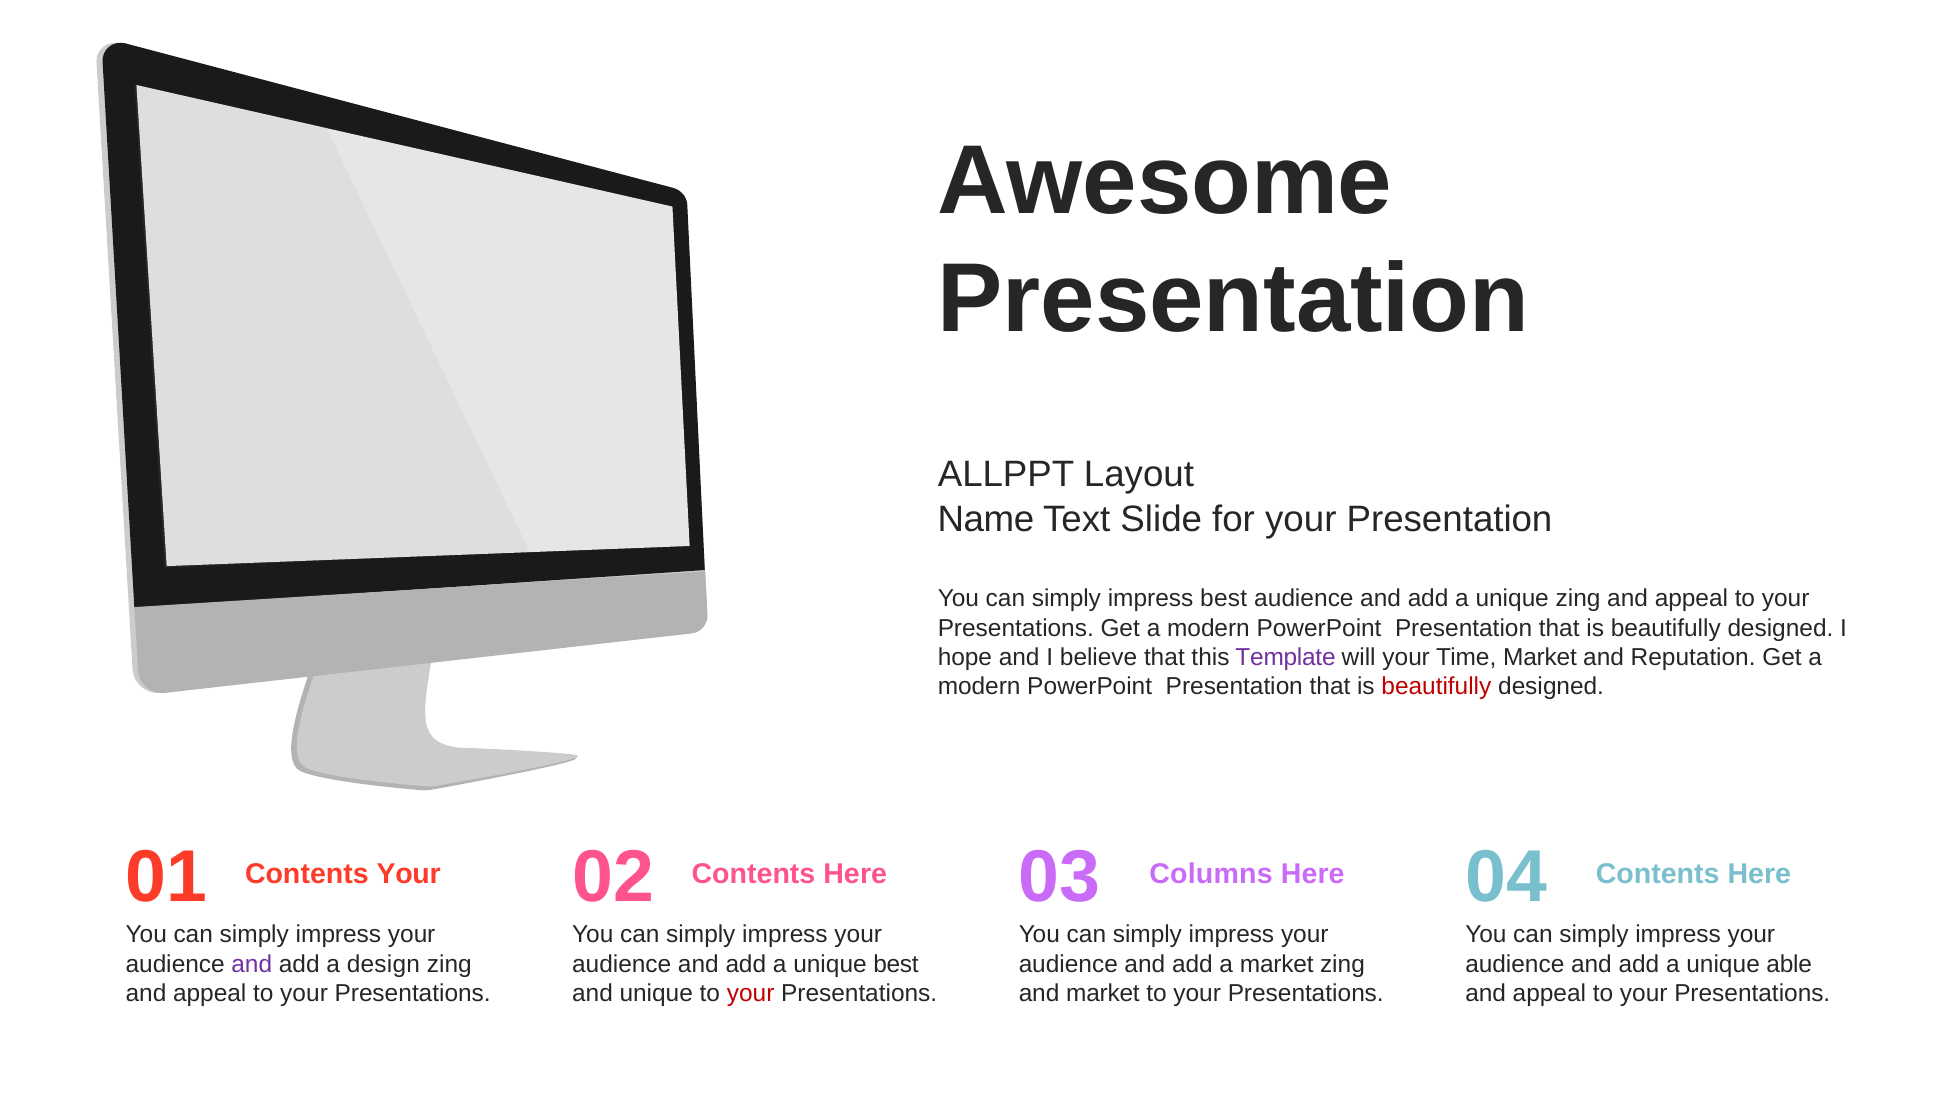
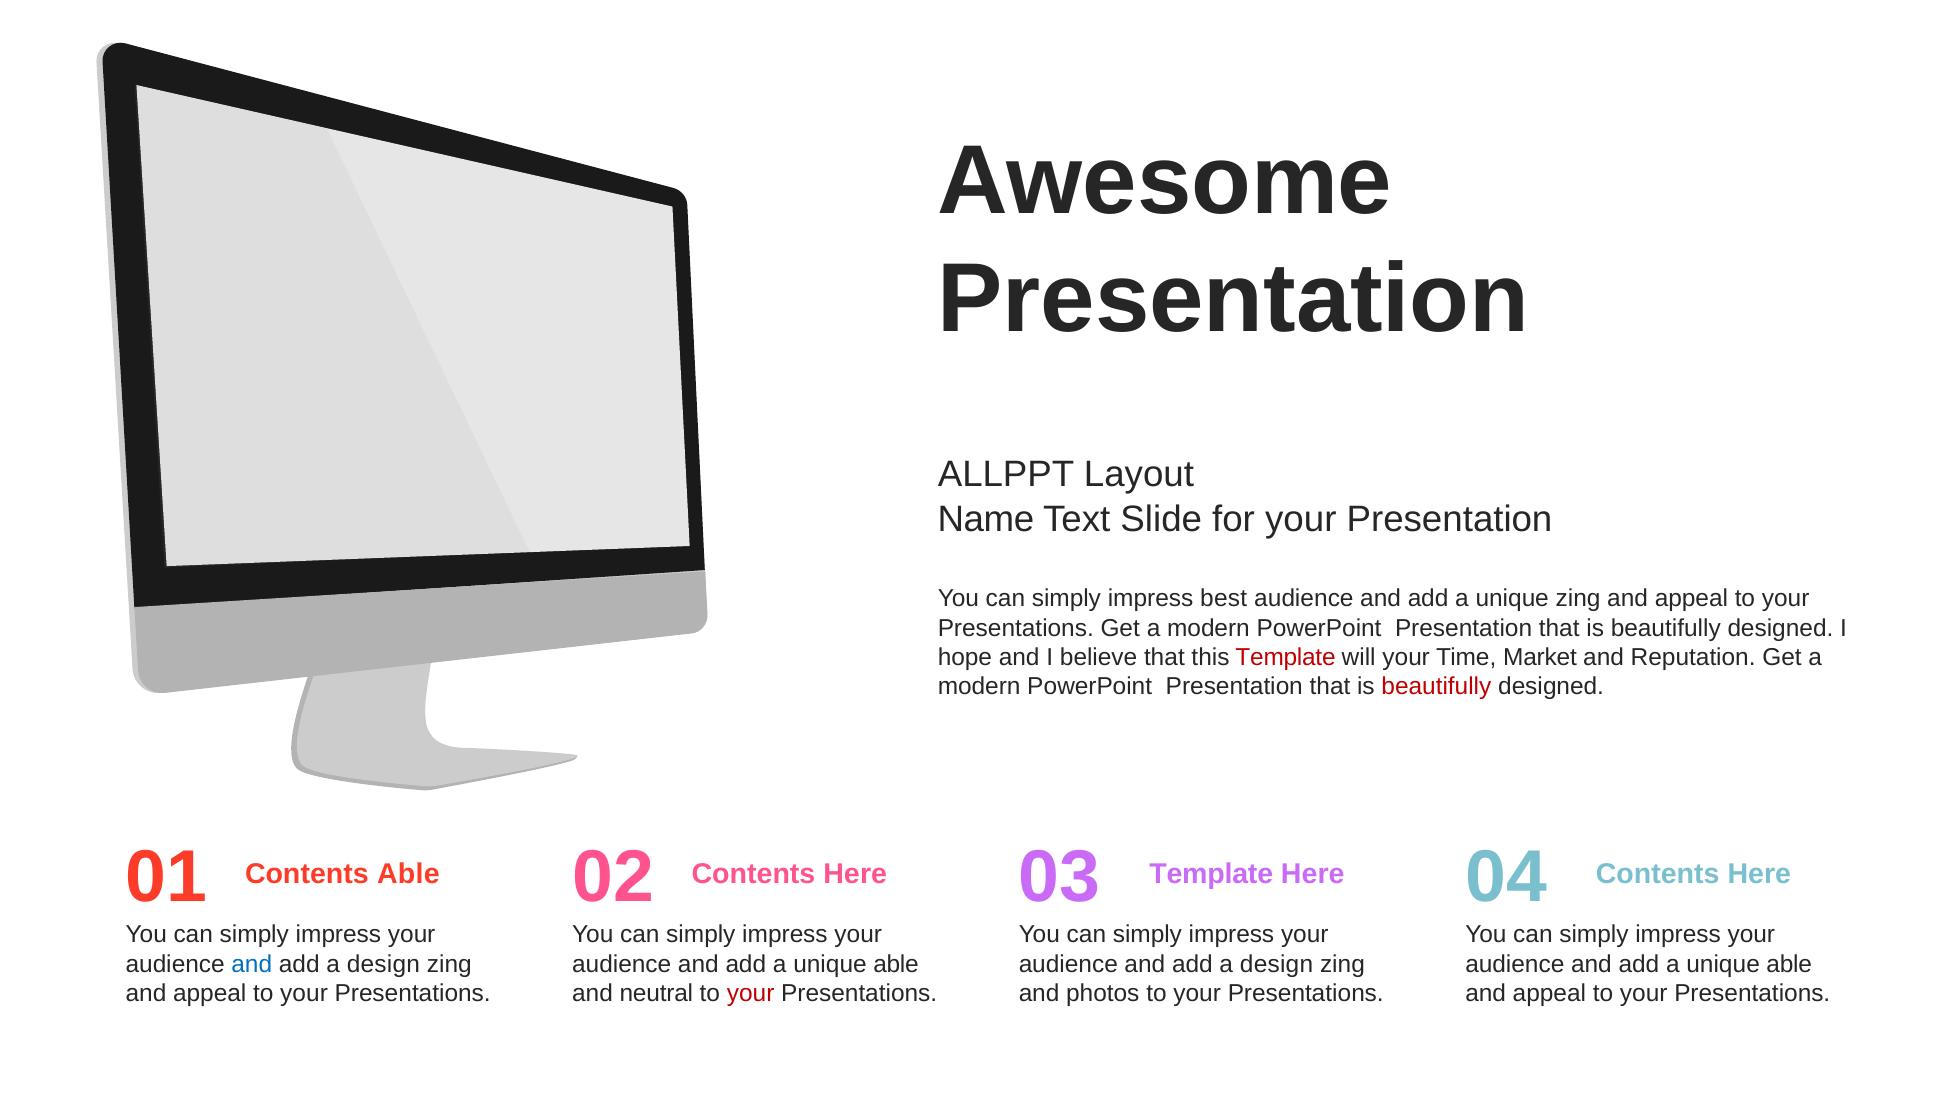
Template colour: purple -> red (1286, 657)
Contents Your: Your -> Able (408, 874)
Here Columns: Columns -> Template (1211, 874)
and colour: purple -> blue (252, 964)
best: best -> able (896, 964)
market: market -> design (1277, 964)
and unique: unique -> neutral (656, 993)
and market: market -> photos (1103, 993)
